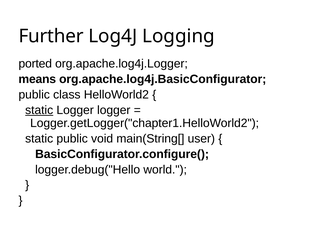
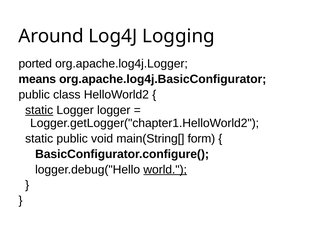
Further: Further -> Around (51, 36)
user: user -> form (201, 138)
world underline: none -> present (165, 169)
